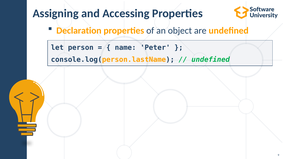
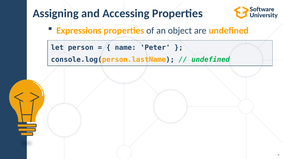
Declaration: Declaration -> Expressions (79, 31)
